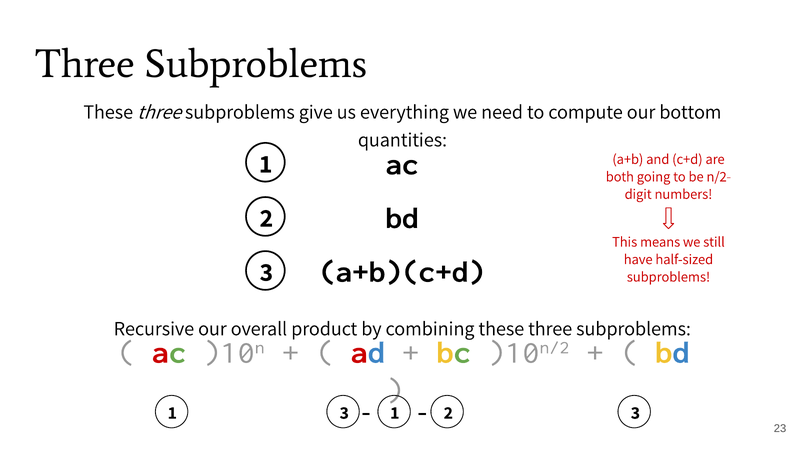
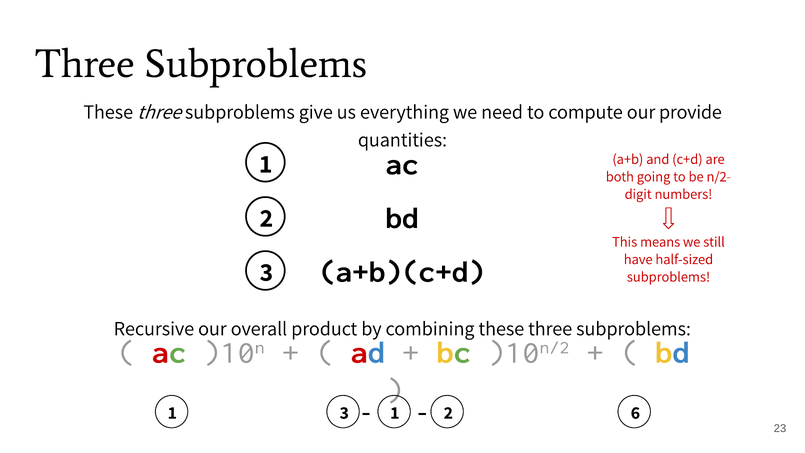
bottom: bottom -> provide (690, 112)
3: 3 -> 6 (635, 413)
